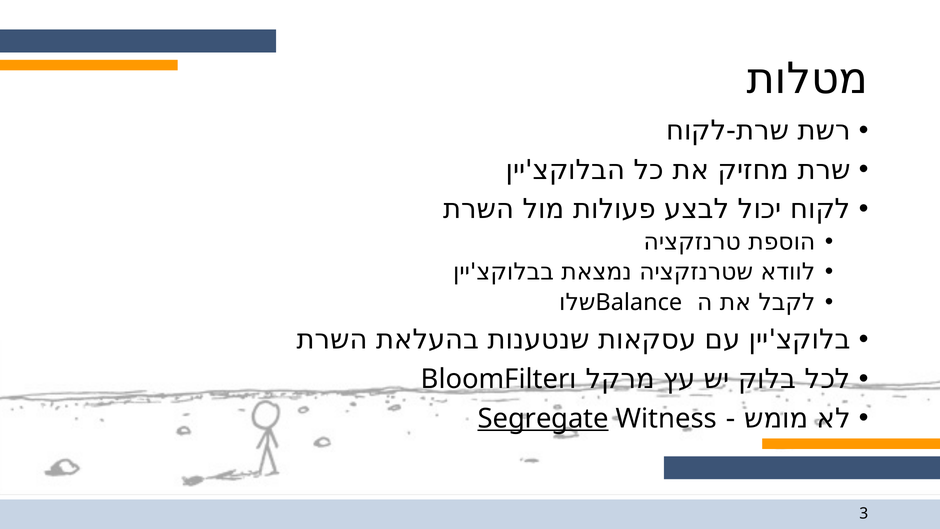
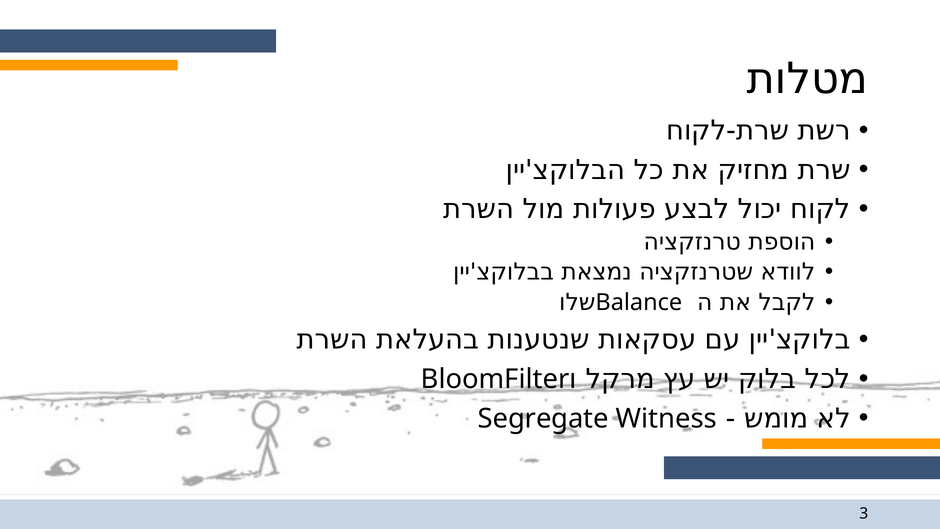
Segregate underline: present -> none (543, 418)
